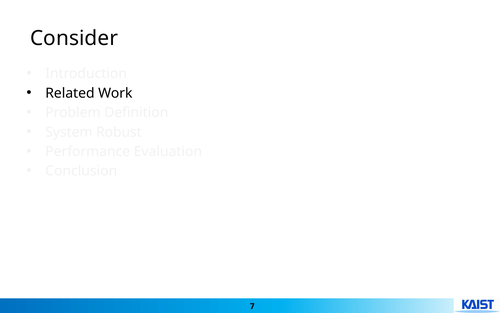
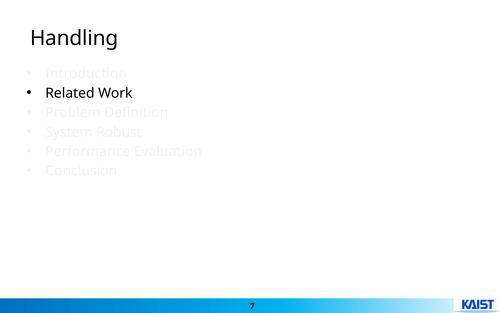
Consider: Consider -> Handling (74, 38)
